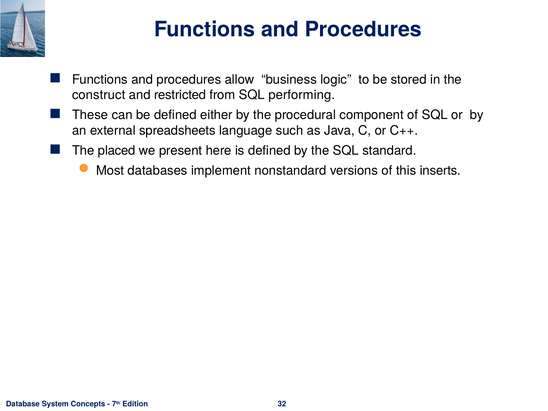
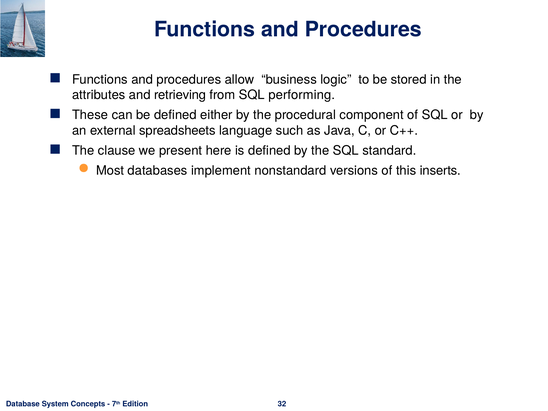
construct: construct -> attributes (99, 95)
restricted: restricted -> retrieving (180, 95)
placed: placed -> clause (117, 151)
